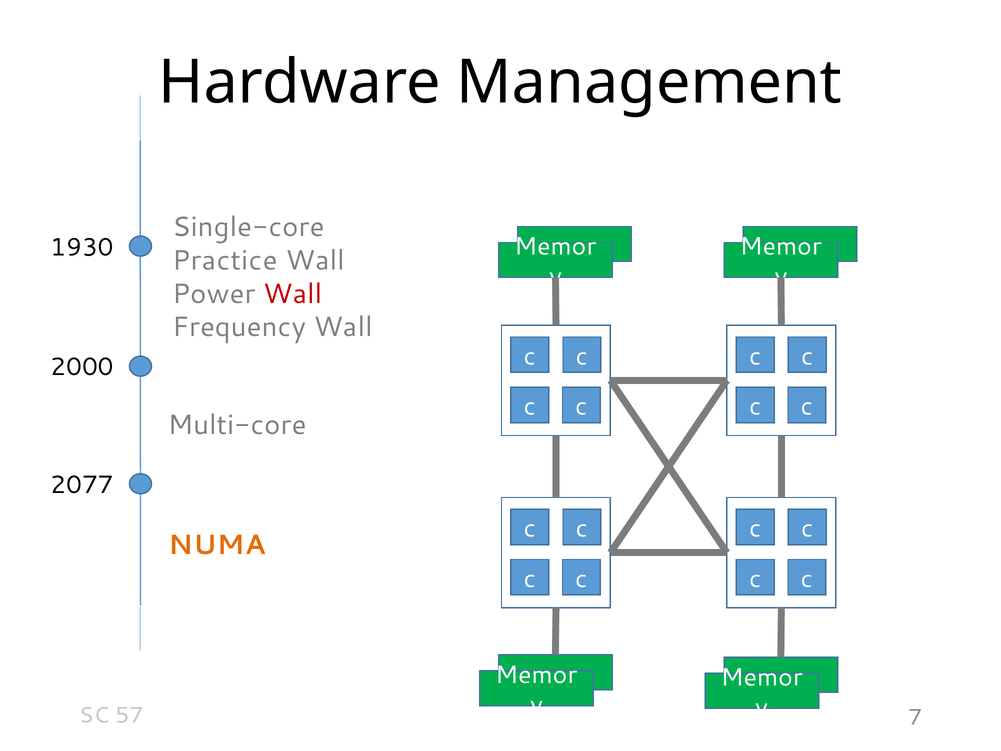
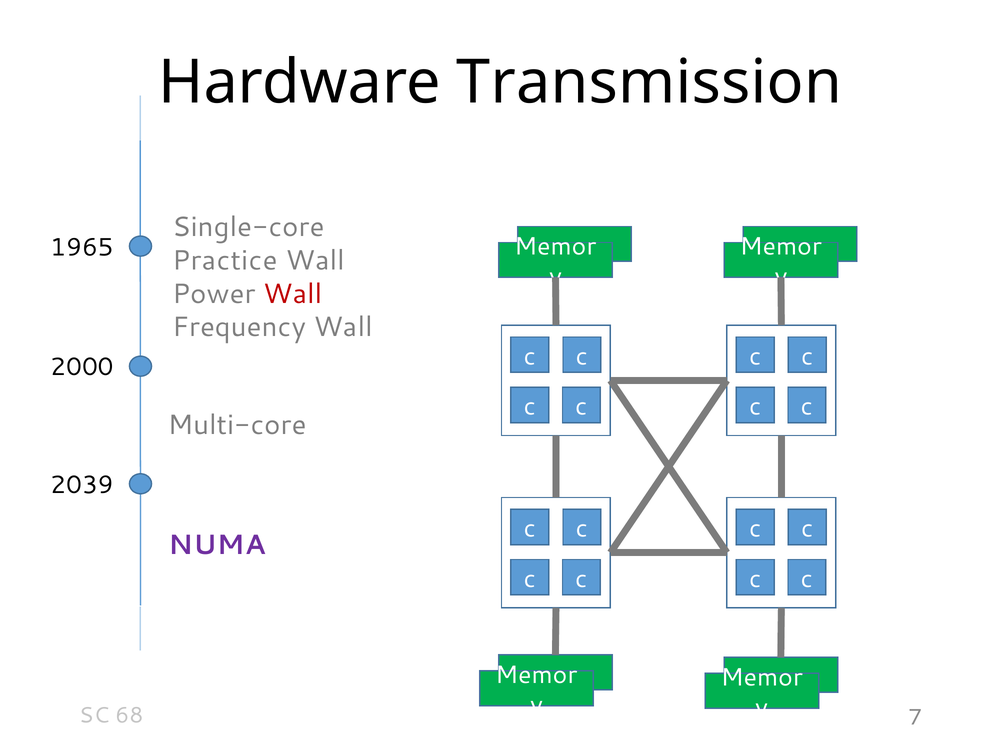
Management: Management -> Transmission (649, 82)
1930: 1930 -> 1965 (82, 248)
2077: 2077 -> 2039 (82, 485)
NUMA colour: orange -> purple (217, 545)
57: 57 -> 68 (129, 715)
